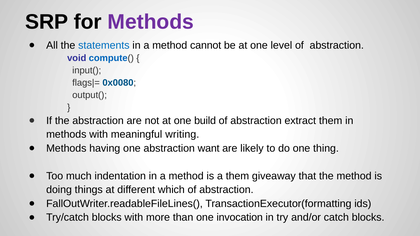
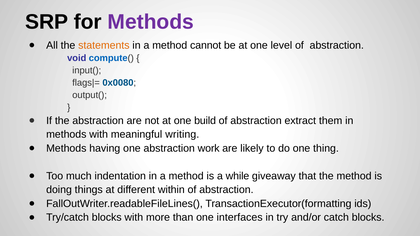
statements colour: blue -> orange (104, 45)
want: want -> work (209, 148)
a them: them -> while (237, 176)
which: which -> within (171, 190)
invocation: invocation -> interfaces (240, 218)
